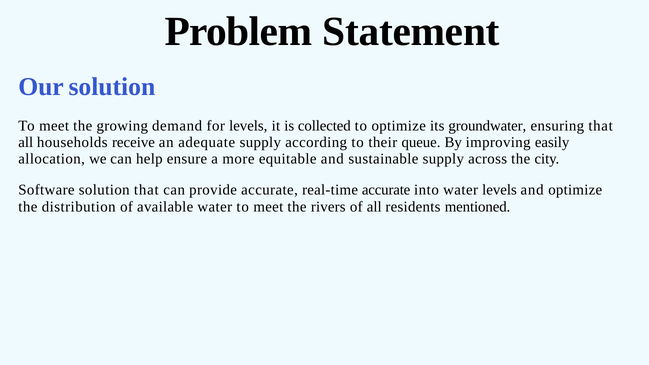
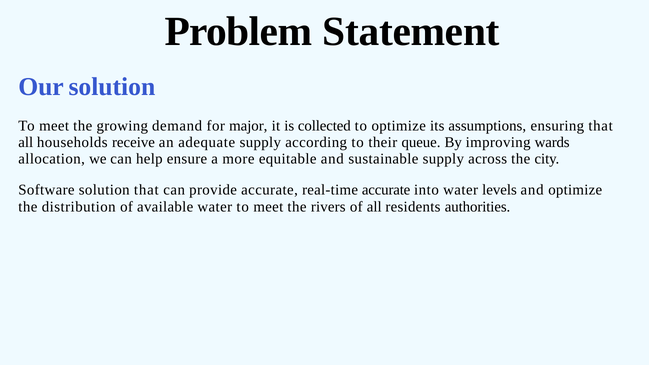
for levels: levels -> major (248, 126)
groundwater: groundwater -> assumptions (487, 126)
easily: easily -> wards (552, 142)
mentioned: mentioned -> authorities (478, 207)
